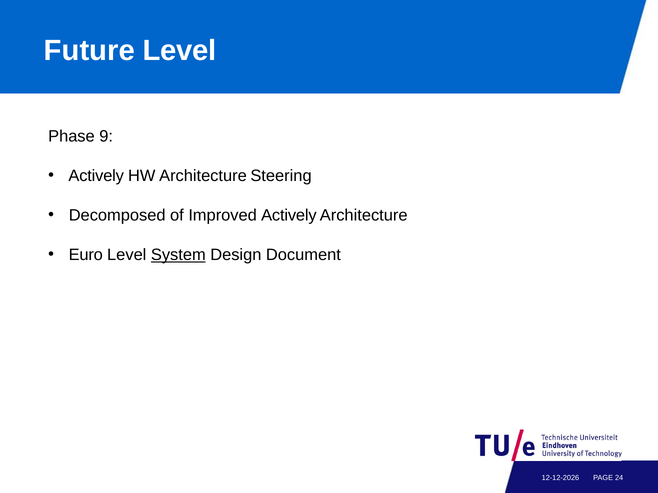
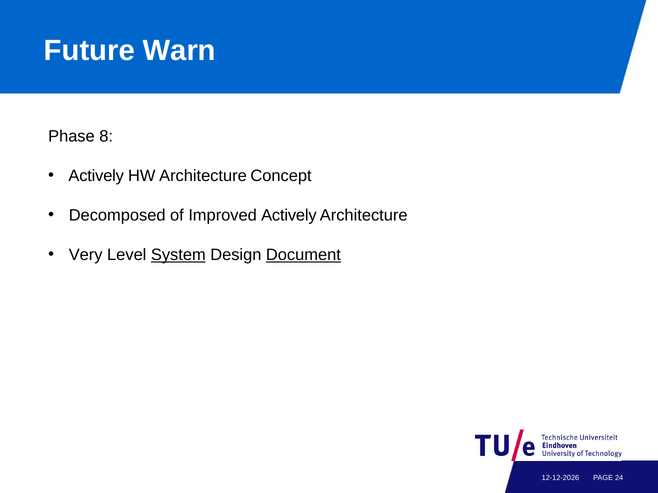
Future Level: Level -> Warn (179, 51)
9: 9 -> 8 (106, 137)
Steering: Steering -> Concept (281, 176)
Euro: Euro -> Very (86, 255)
Document underline: none -> present (303, 255)
